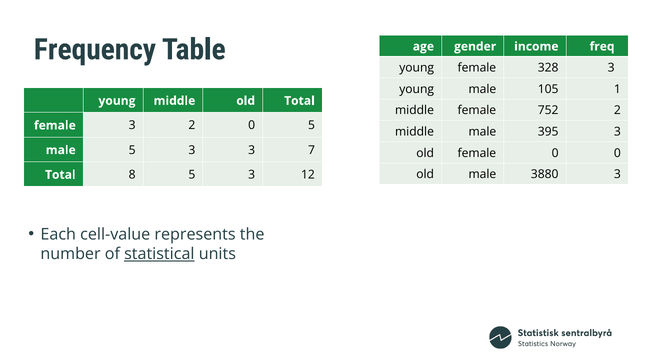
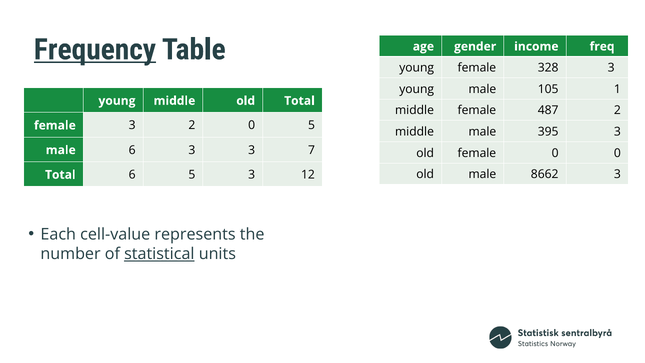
Frequency underline: none -> present (95, 49)
752: 752 -> 487 (548, 110)
male 5: 5 -> 6 (132, 150)
Total 8: 8 -> 6 (132, 175)
3880: 3880 -> 8662 (545, 174)
